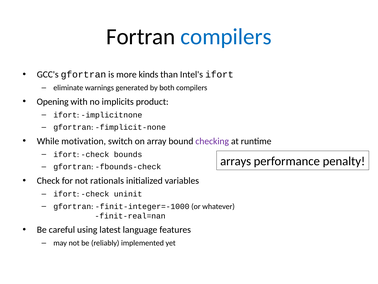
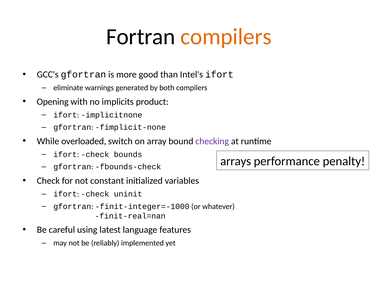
compilers colour: blue -> orange (226, 37)
kinds: kinds -> good (148, 74)
motivation: motivation -> overloaded (84, 141)
rationals: rationals -> constant (107, 180)
